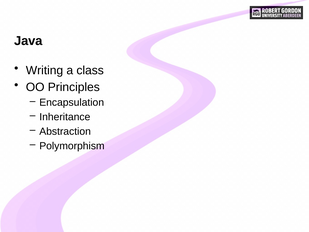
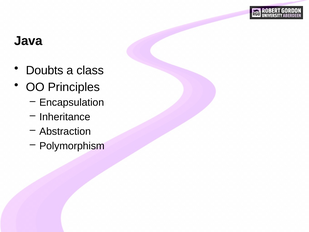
Writing: Writing -> Doubts (45, 70)
